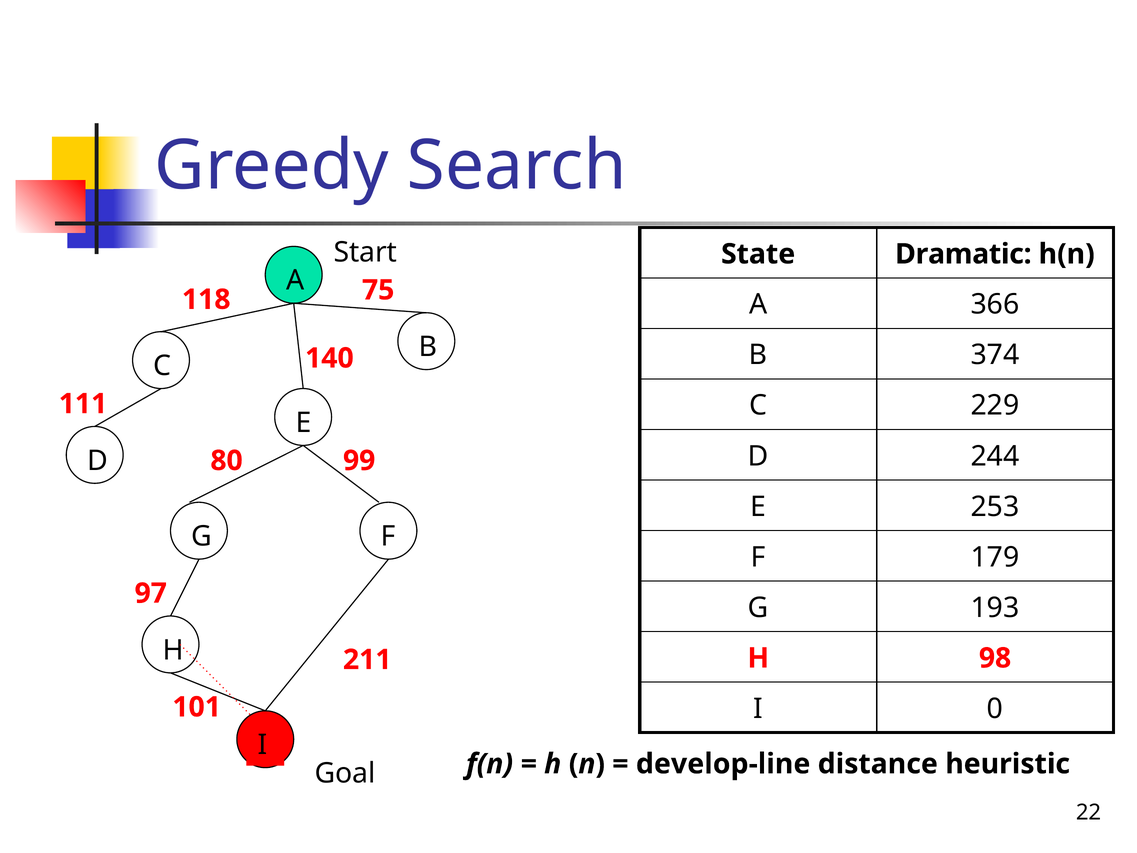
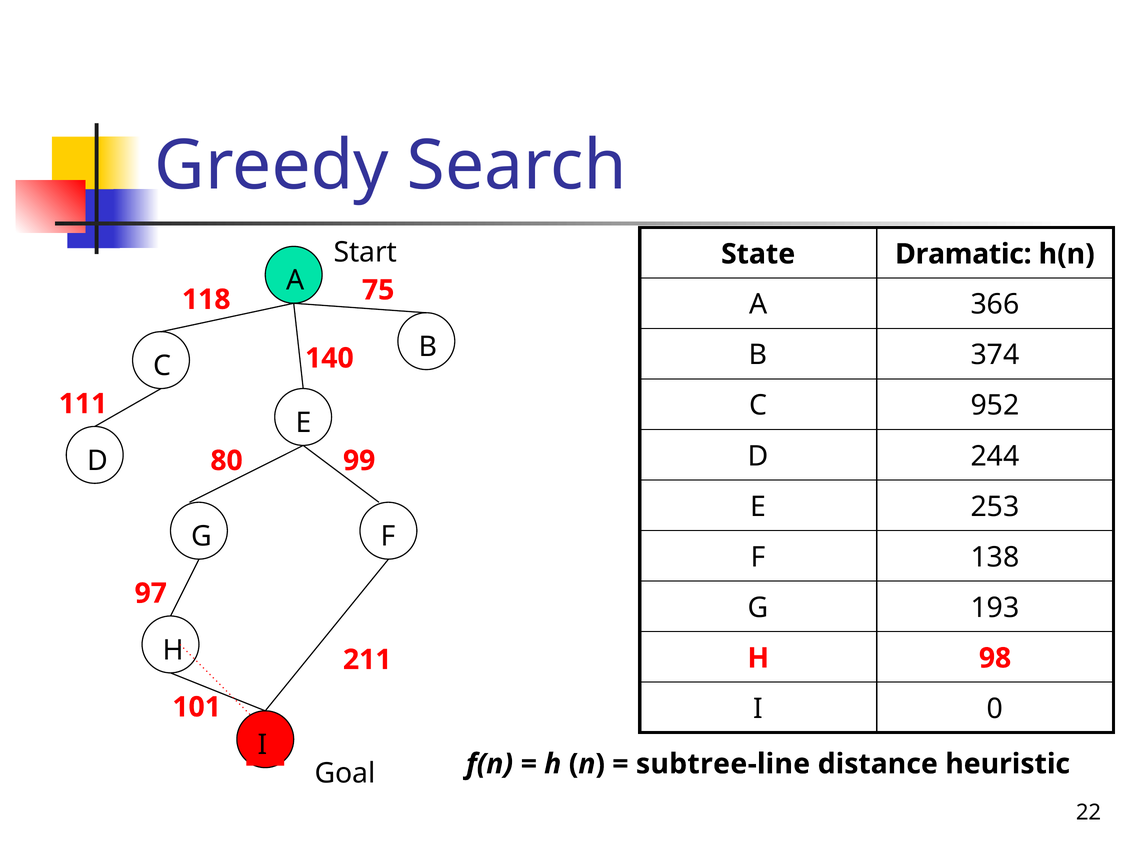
229: 229 -> 952 (995, 405)
179: 179 -> 138 (995, 557)
develop-line: develop-line -> subtree-line (723, 764)
